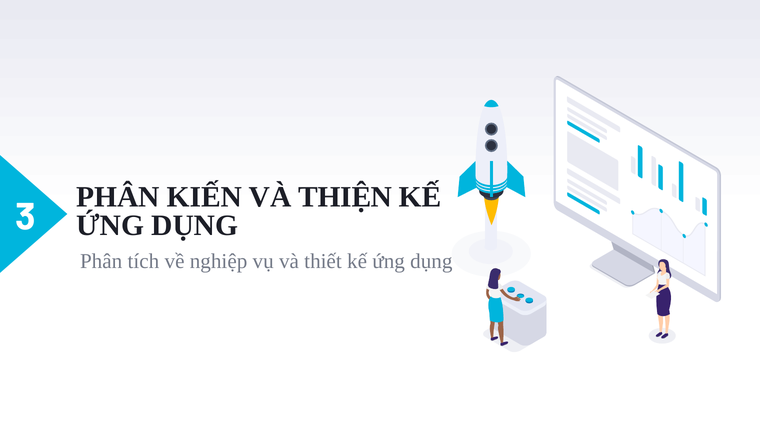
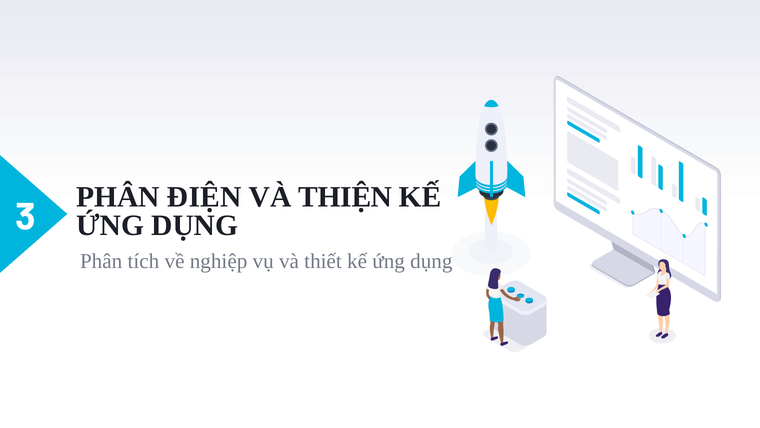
KIẾN: KIẾN -> ĐIỆN (204, 197)
